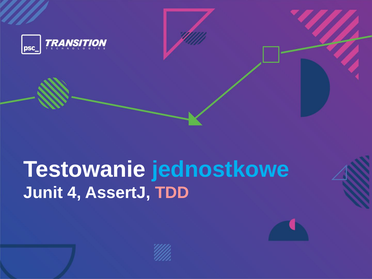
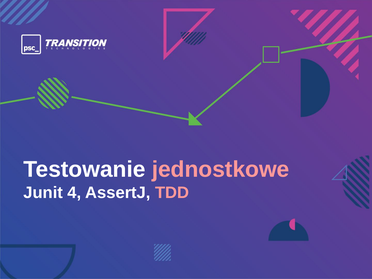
jednostkowe colour: light blue -> pink (221, 169)
